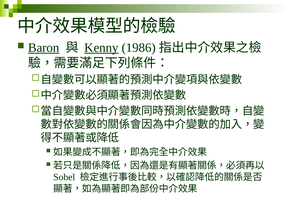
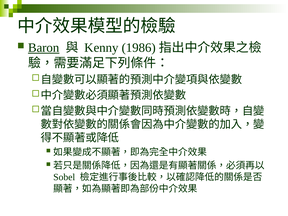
Kenny underline: present -> none (101, 48)
